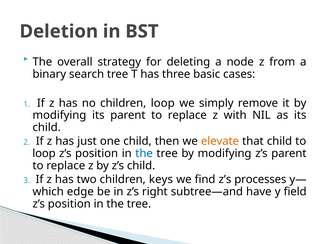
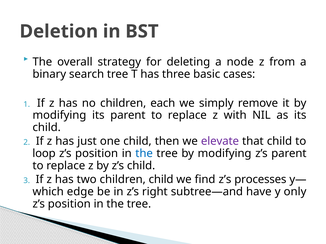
children loop: loop -> each (163, 103)
elevate colour: orange -> purple (220, 142)
children keys: keys -> child (161, 180)
field: field -> only (295, 192)
